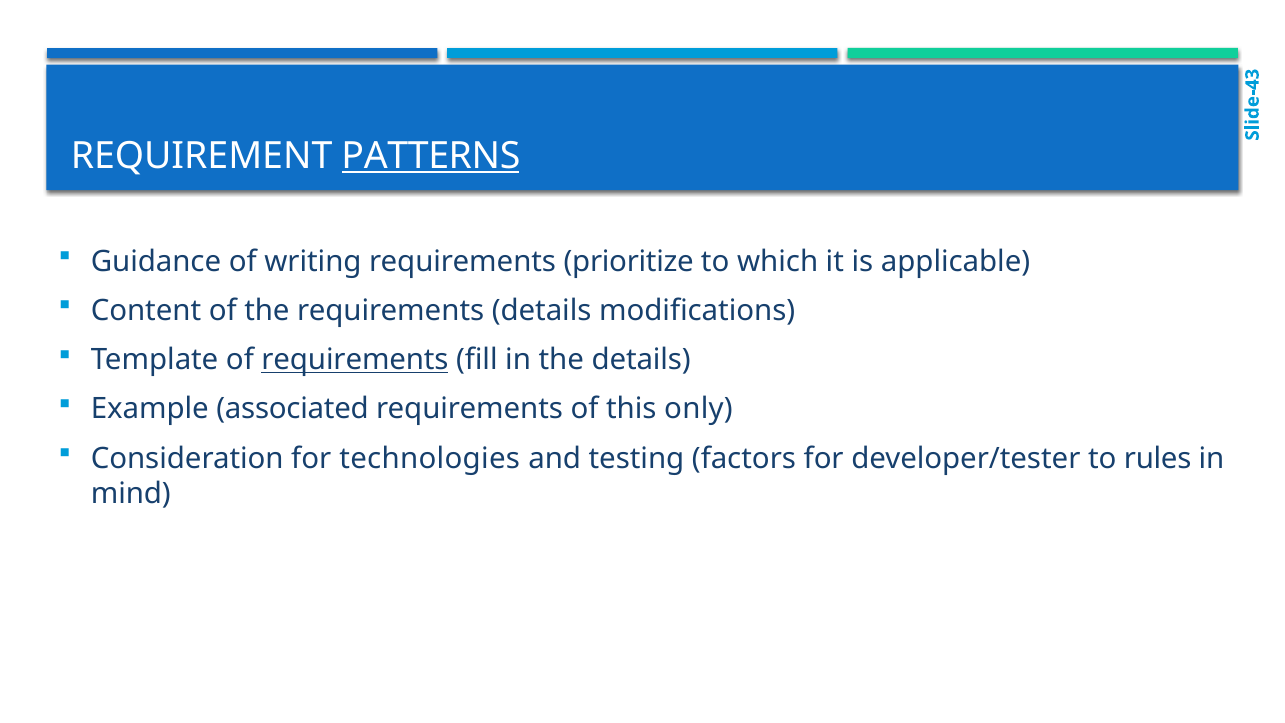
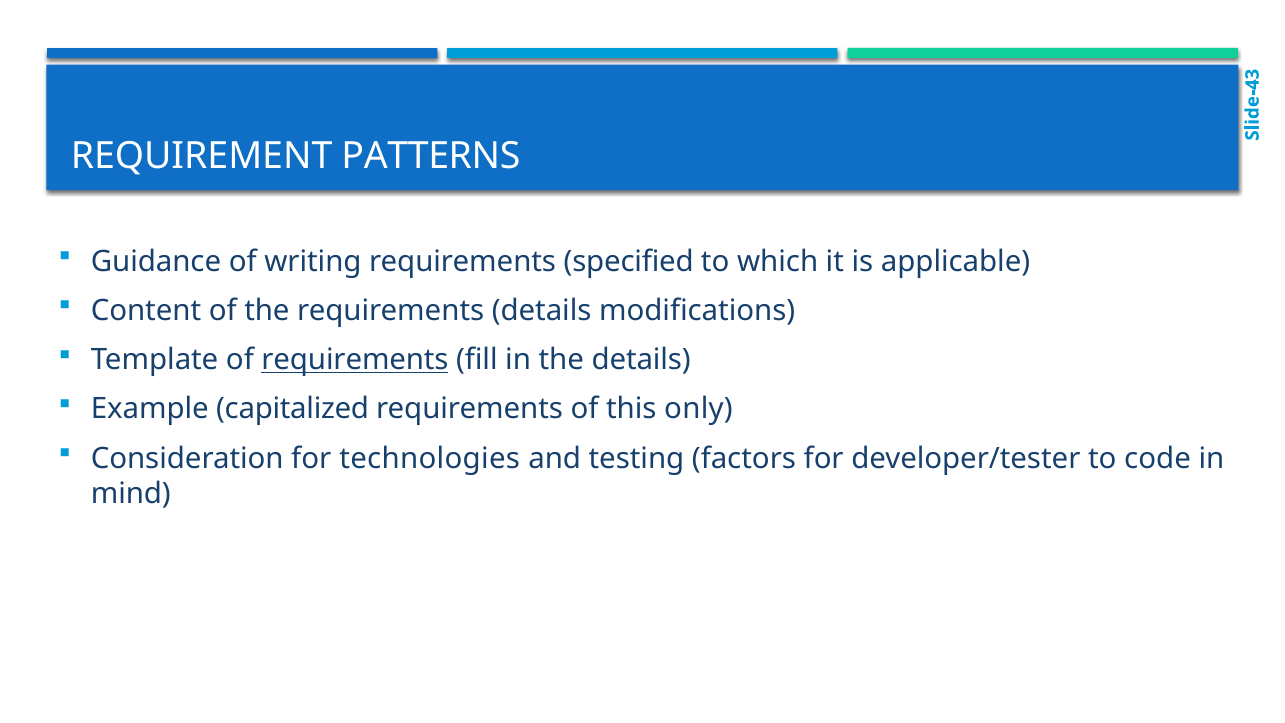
PATTERNS underline: present -> none (431, 156)
prioritize: prioritize -> specified (629, 261)
associated: associated -> capitalized (293, 409)
rules: rules -> code (1157, 458)
